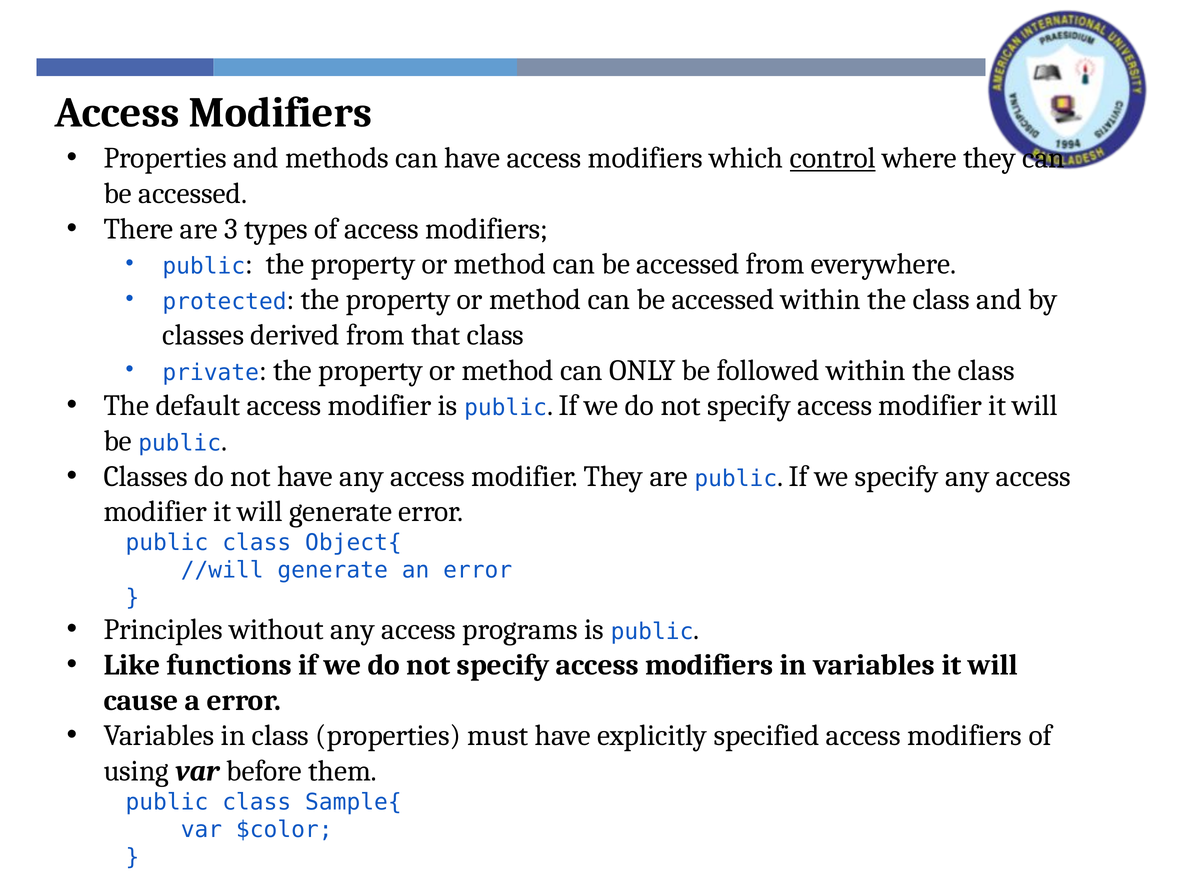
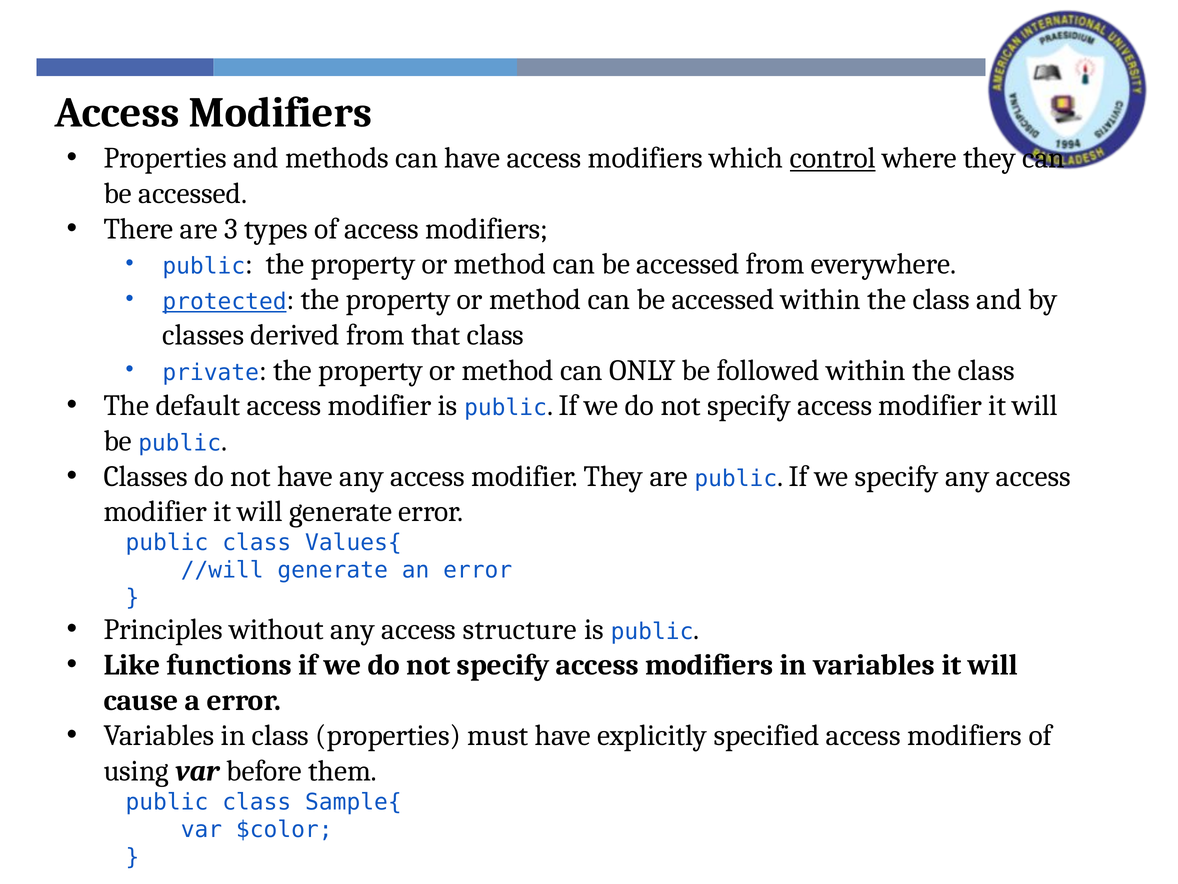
protected underline: none -> present (225, 302)
Object{: Object{ -> Values{ (353, 542)
programs: programs -> structure (520, 629)
